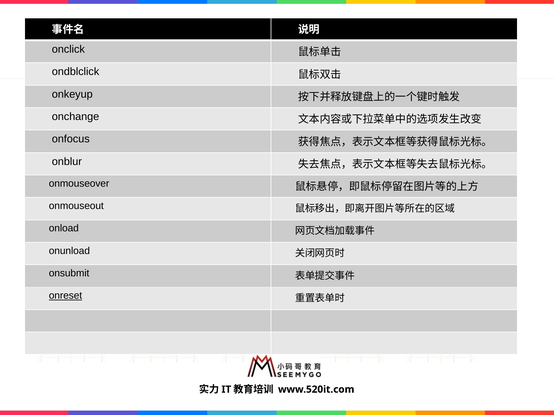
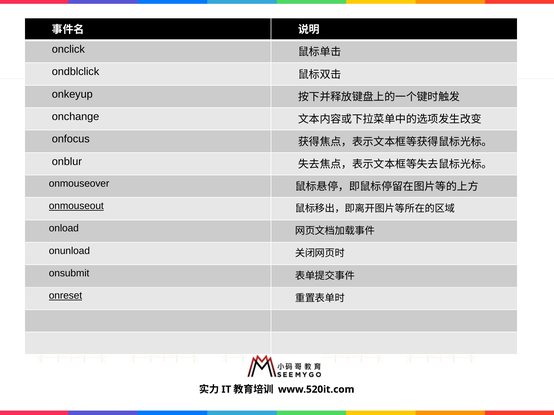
onmouseout underline: none -> present (76, 206)
